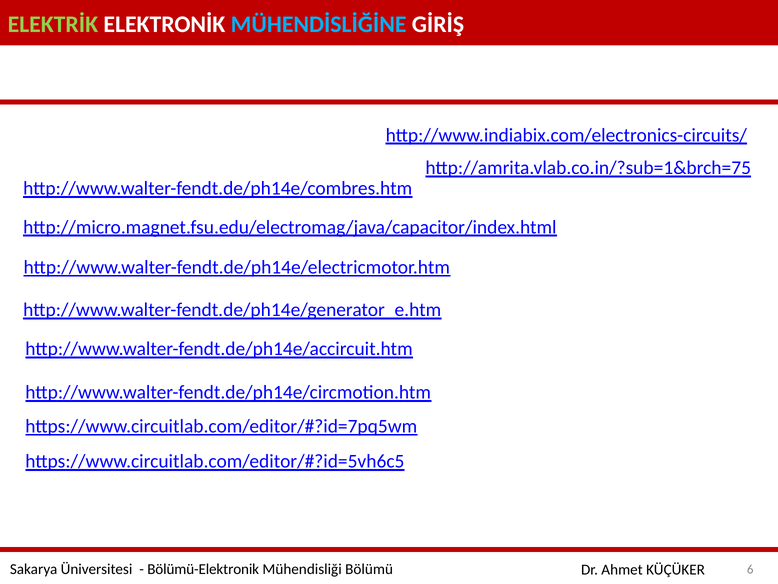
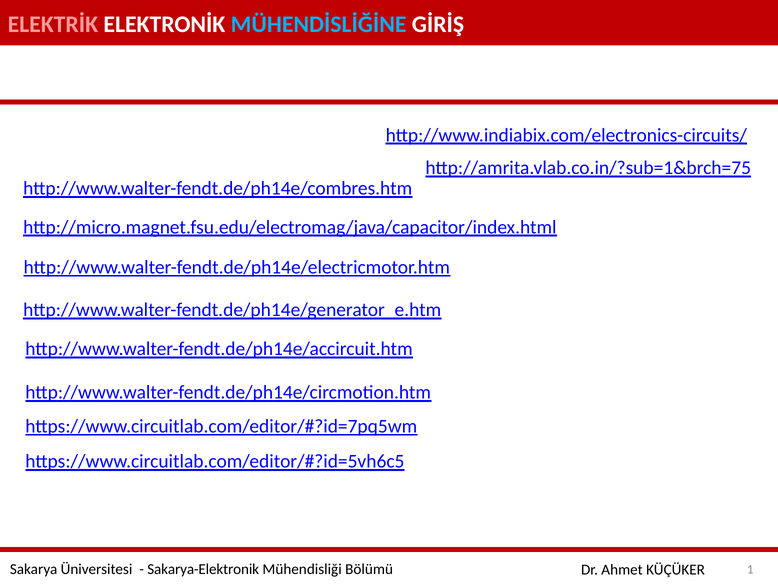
ELEKTRİK colour: light green -> pink (53, 24)
Bölümü-Elektronik: Bölümü-Elektronik -> Sakarya-Elektronik (203, 569)
6: 6 -> 1 (750, 569)
